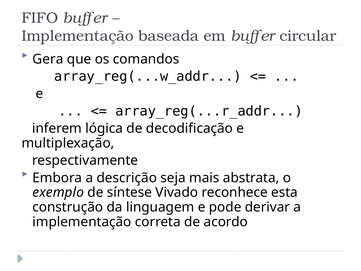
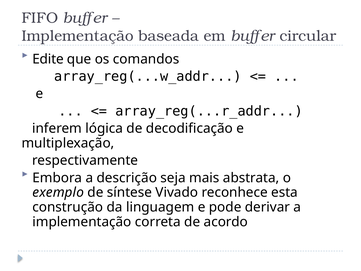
Gera: Gera -> Edite (48, 59)
